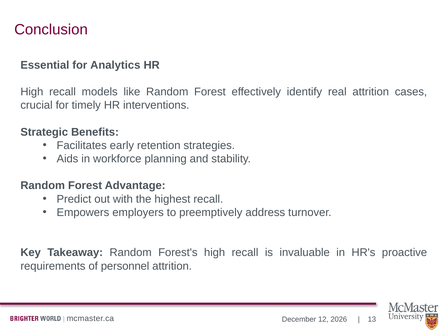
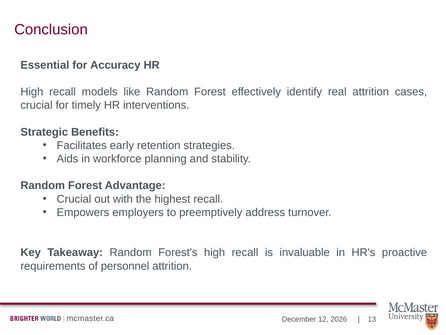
Analytics: Analytics -> Accuracy (115, 65)
Predict: Predict -> Crucial (74, 199)
